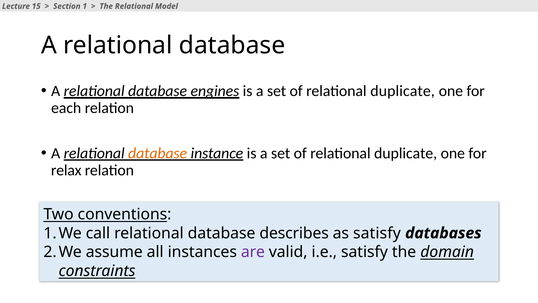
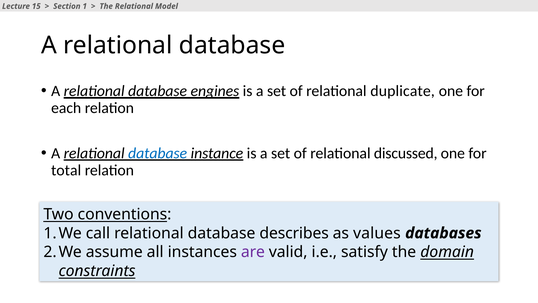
database colour: orange -> blue (158, 153)
duplicate: duplicate -> discussed (406, 153)
relax: relax -> total (66, 170)
as satisfy: satisfy -> values (377, 233)
